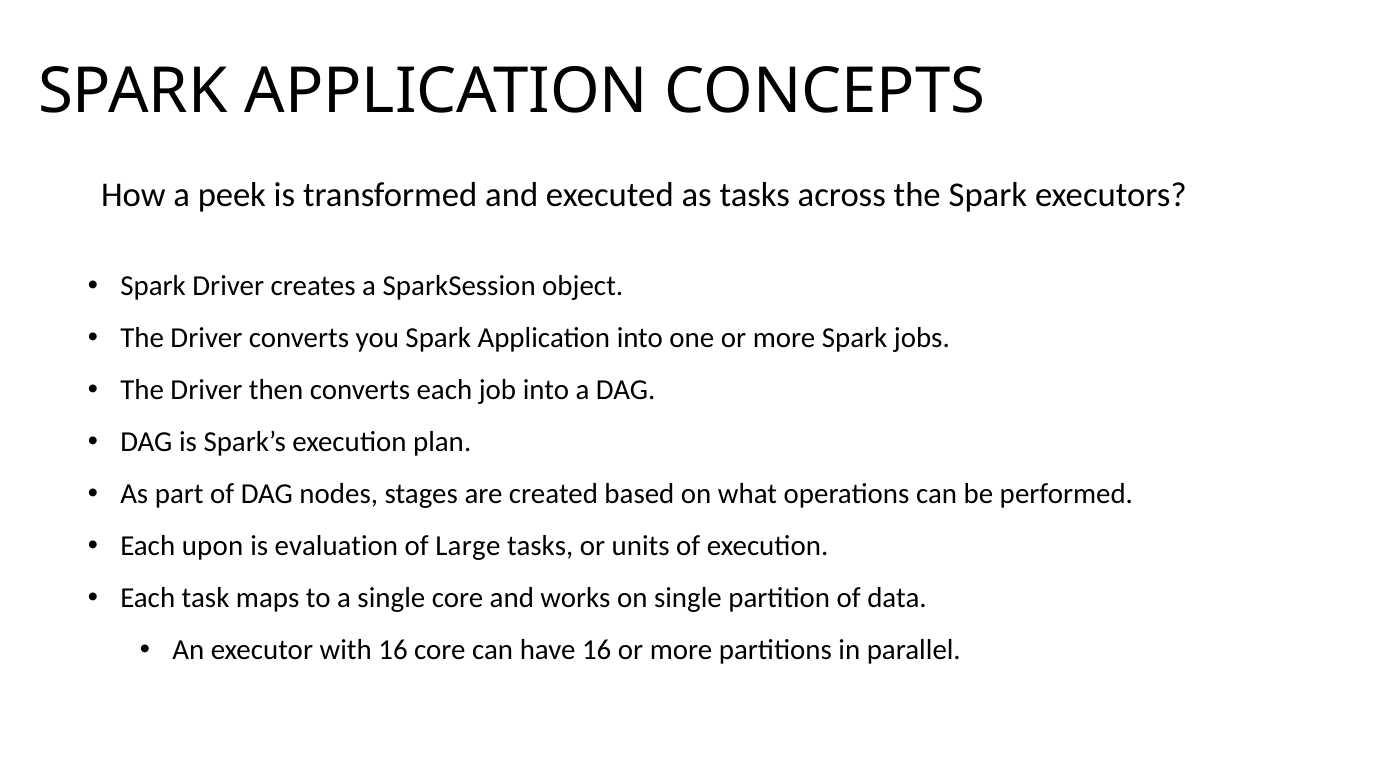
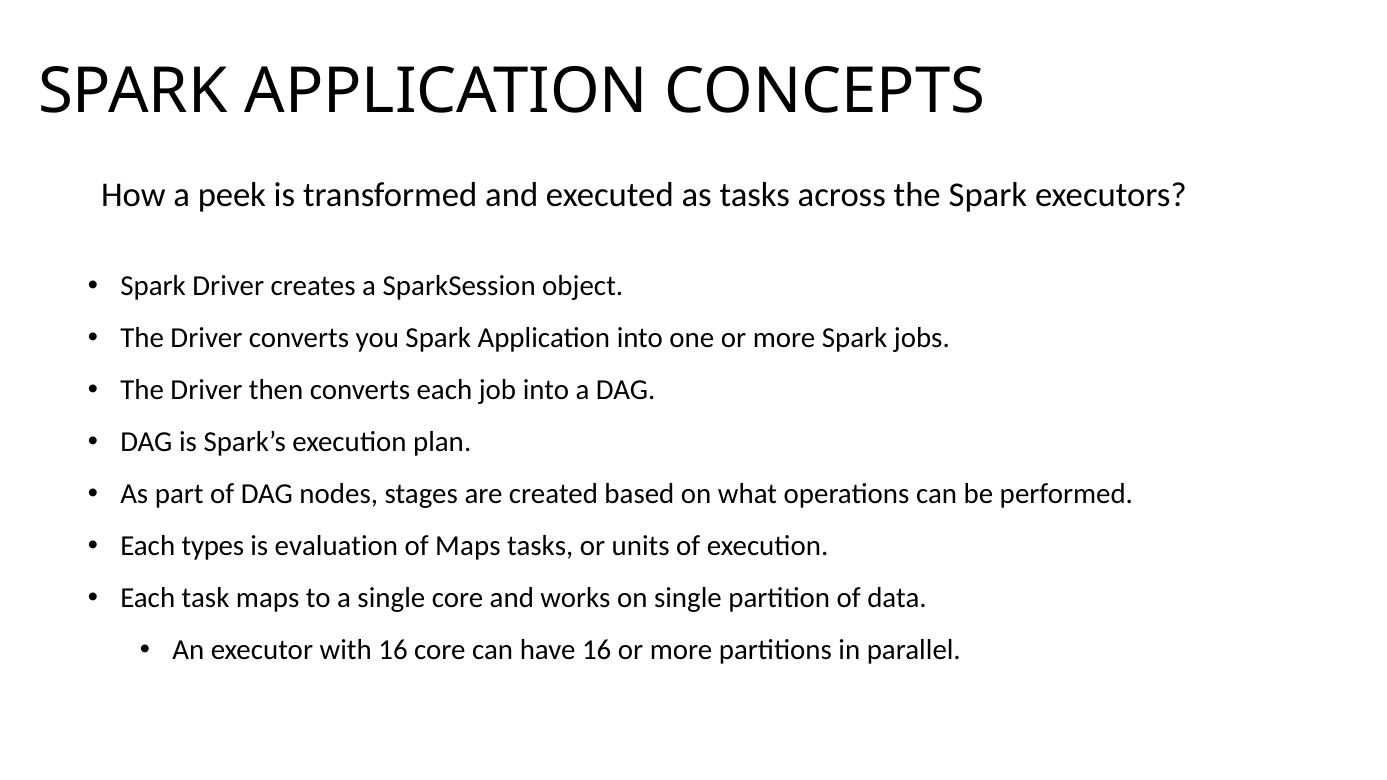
upon: upon -> types (213, 546)
of Large: Large -> Maps (468, 546)
